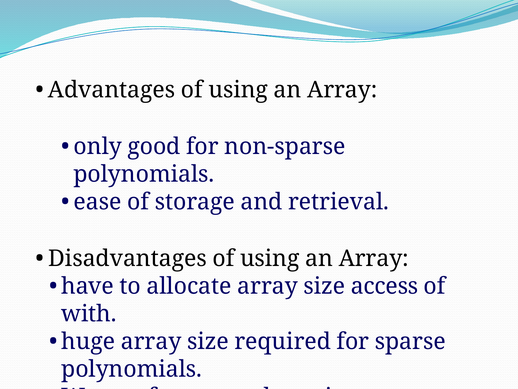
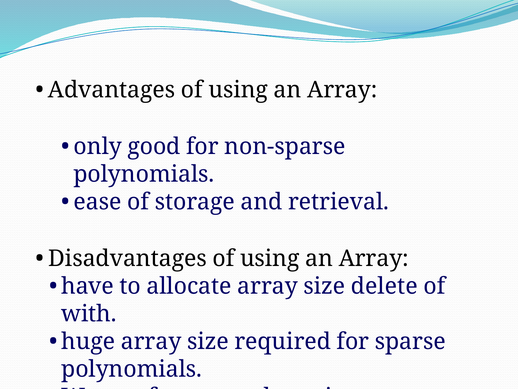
access: access -> delete (384, 286)
